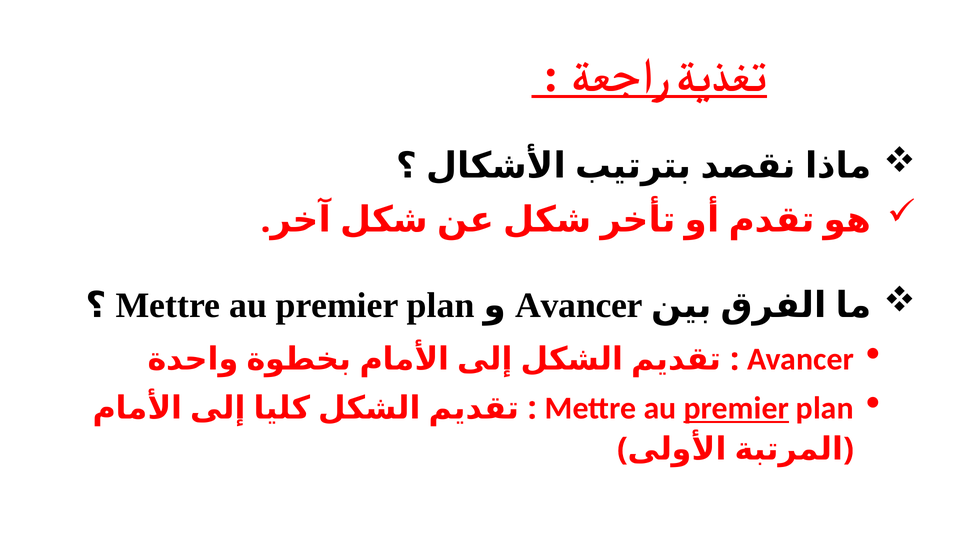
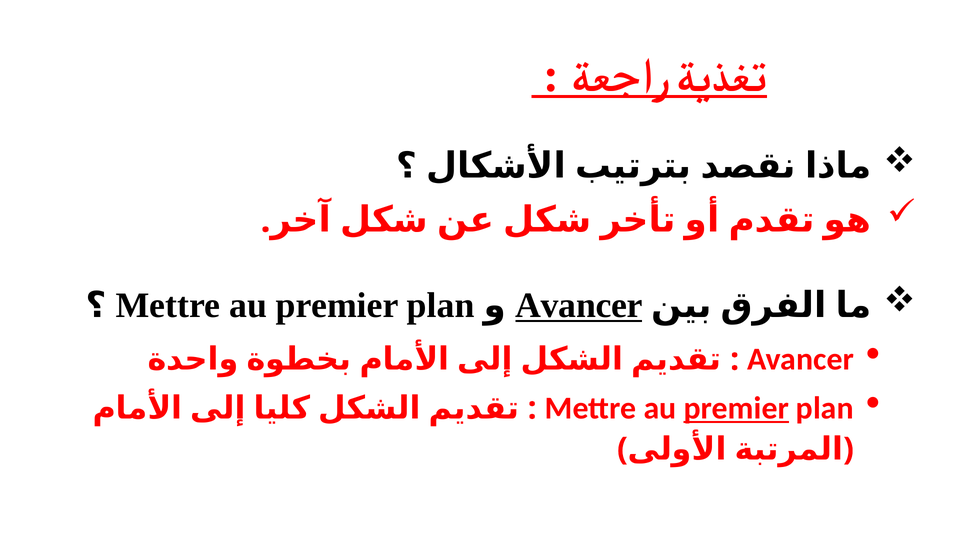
Avancer underline: none -> present (579, 306)
